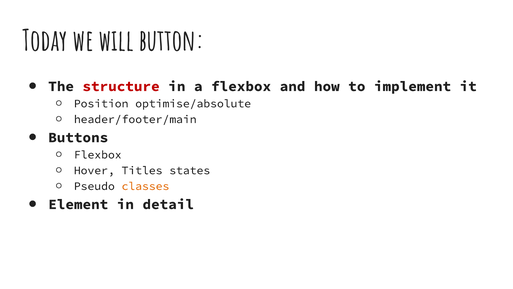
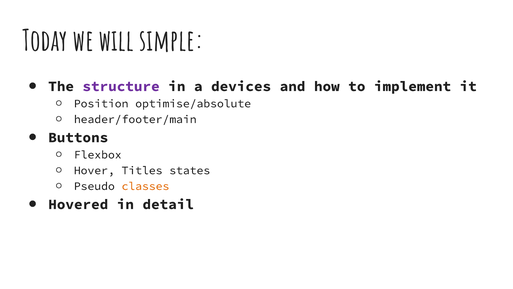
button: button -> simple (171, 41)
structure colour: red -> purple (121, 86)
a flexbox: flexbox -> devices (241, 86)
Element: Element -> Hovered (78, 204)
